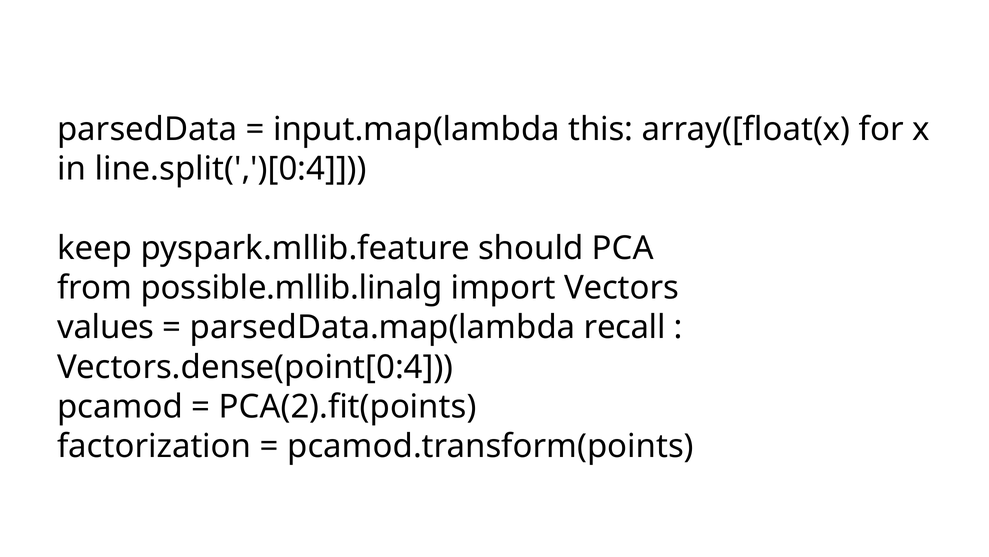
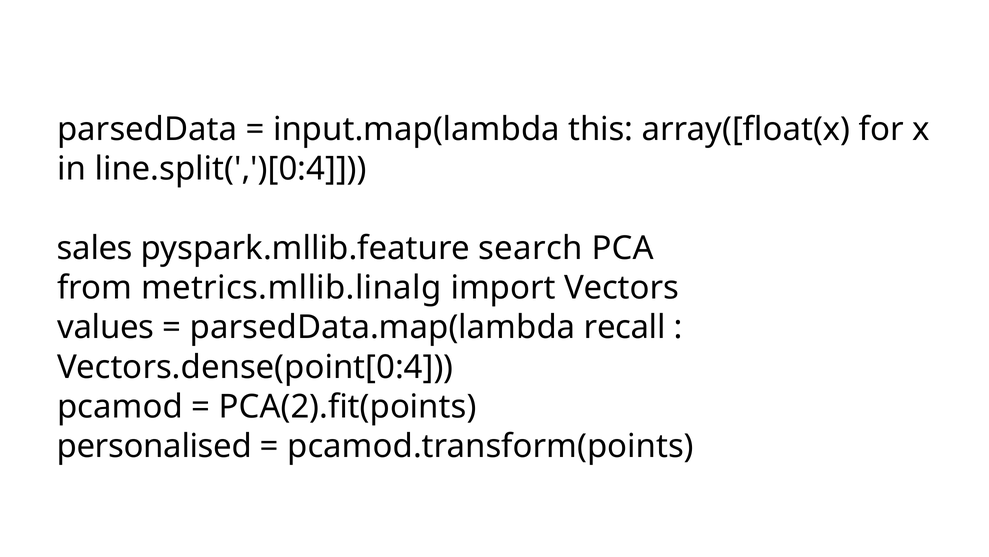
keep: keep -> sales (95, 248)
should: should -> search (531, 248)
possible.mllib.linalg: possible.mllib.linalg -> metrics.mllib.linalg (291, 288)
factorization: factorization -> personalised (154, 446)
